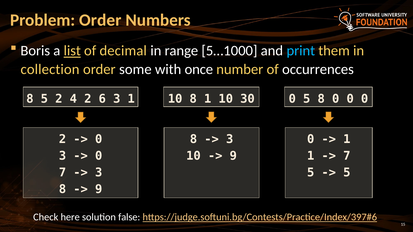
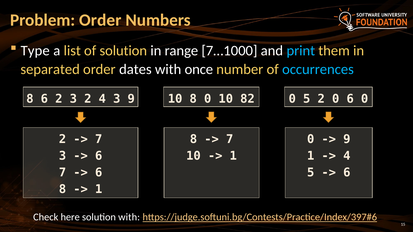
Boris: Boris -> Type (35, 51)
list underline: present -> none (72, 51)
of decimal: decimal -> solution (123, 51)
5…1000: 5…1000 -> 7…1000 (229, 51)
collection: collection -> separated (50, 69)
some: some -> dates (135, 69)
occurrences colour: white -> light blue (318, 69)
8 5: 5 -> 6 (44, 99)
2 4: 4 -> 3 (73, 99)
2 6: 6 -> 4 (102, 99)
3 1: 1 -> 9 (131, 99)
8 1: 1 -> 0 (208, 99)
30: 30 -> 82 (247, 99)
5 8: 8 -> 2 (321, 99)
0: 0 -> 6 (350, 99)
0: 0 -> 7 (99, 140)
3: 3 -> 7 (230, 140)
1: 1 -> 9 (347, 140)
0: 0 -> 6 (99, 156)
9: 9 -> 1 (233, 156)
7: 7 -> 4 (347, 156)
3: 3 -> 6 (99, 173)
5: 5 -> 6 (347, 173)
9: 9 -> 1 (99, 189)
solution false: false -> with (129, 218)
